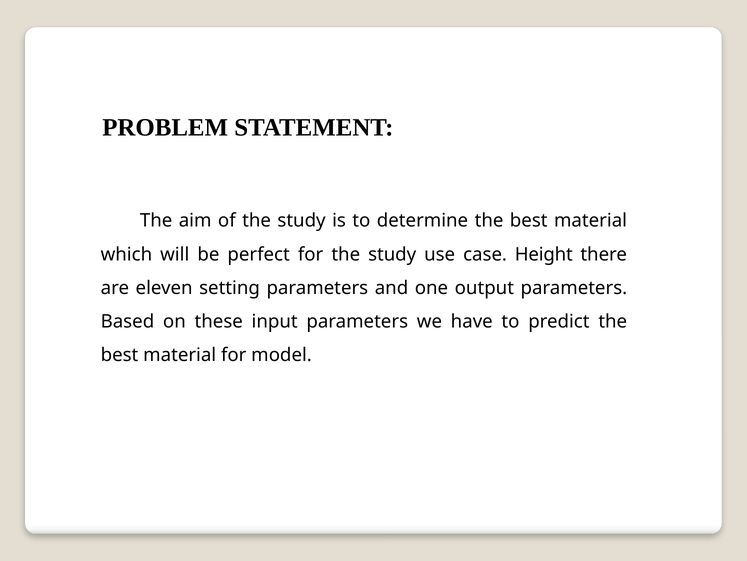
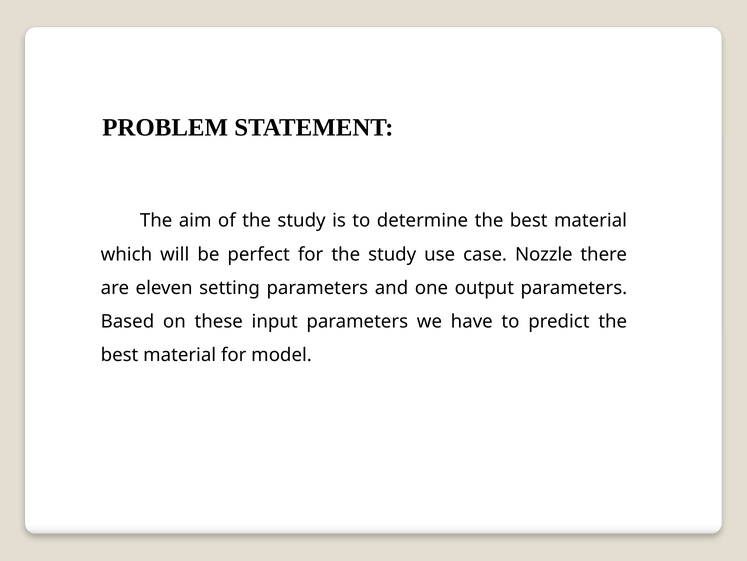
Height: Height -> Nozzle (544, 254)
